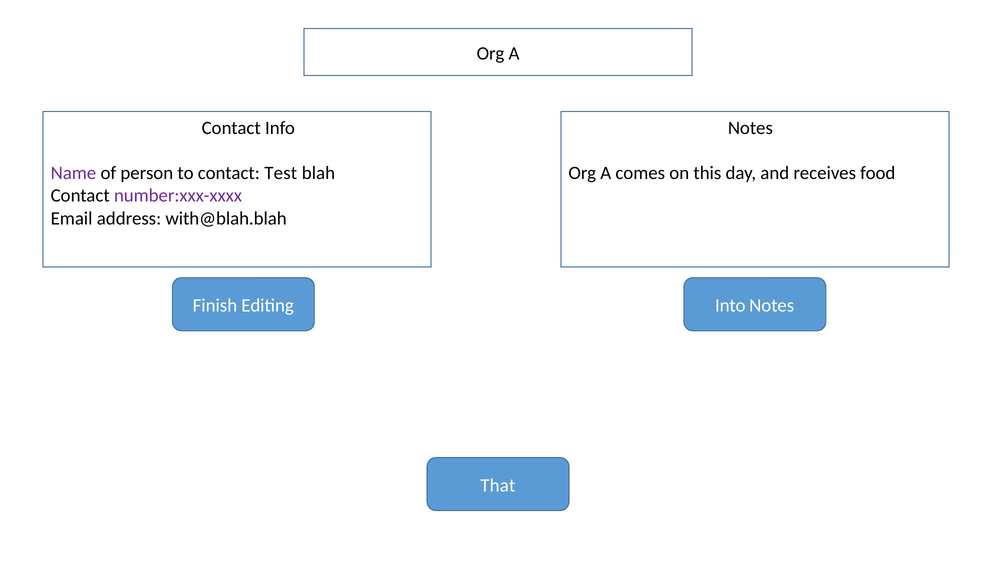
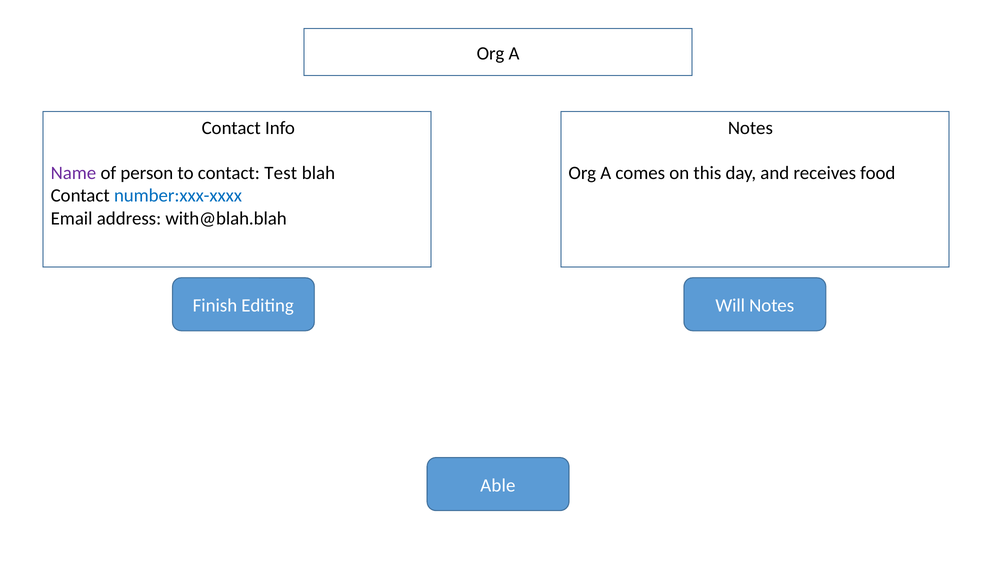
number:xxx-xxxx colour: purple -> blue (178, 196)
Into: Into -> Will (730, 306)
That: That -> Able (498, 486)
